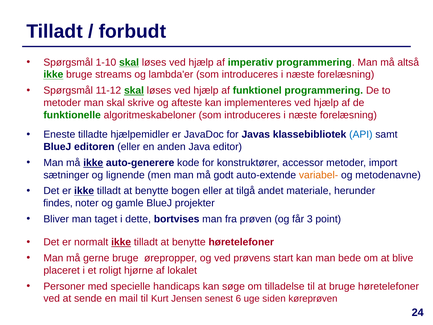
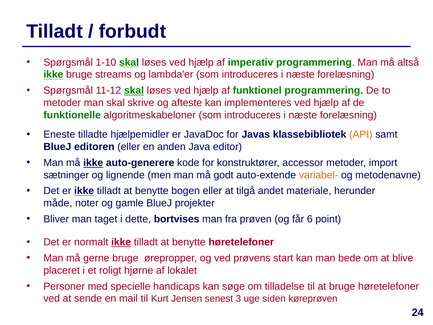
API colour: blue -> orange (361, 134)
findes: findes -> måde (58, 203)
3: 3 -> 6 (310, 219)
6: 6 -> 3 (238, 299)
